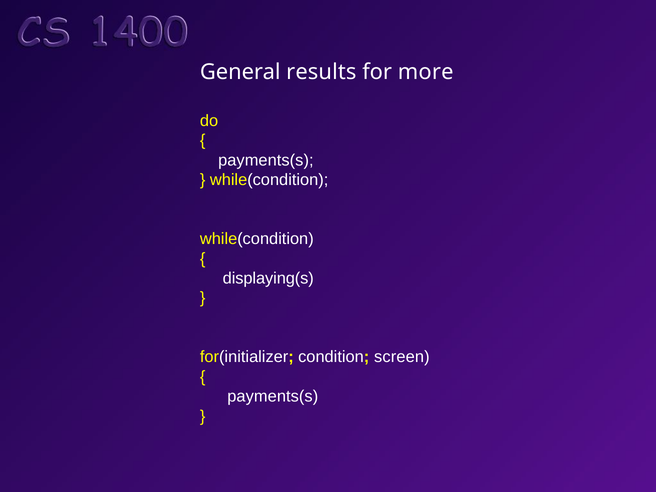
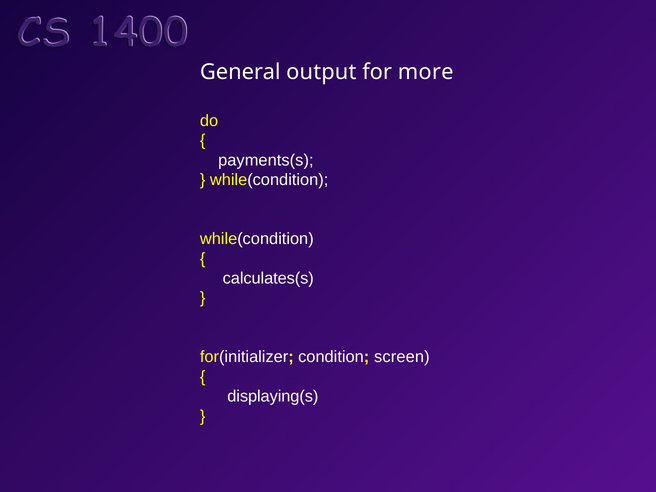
results: results -> output (321, 72)
displaying(s: displaying(s -> calculates(s (268, 278)
payments(s: payments(s -> displaying(s (273, 396)
